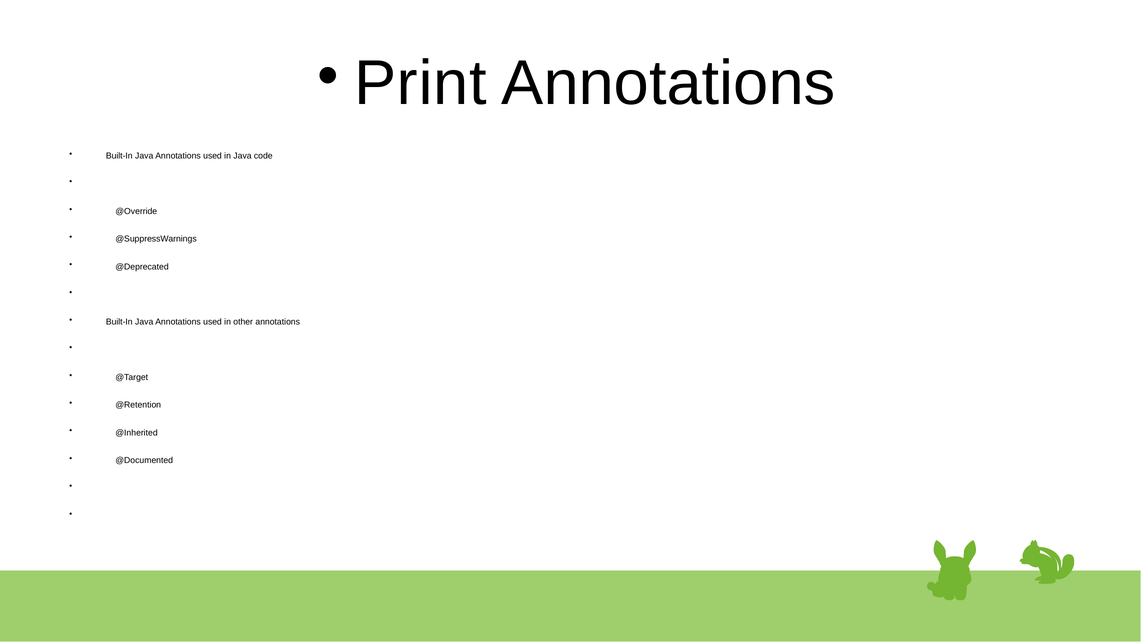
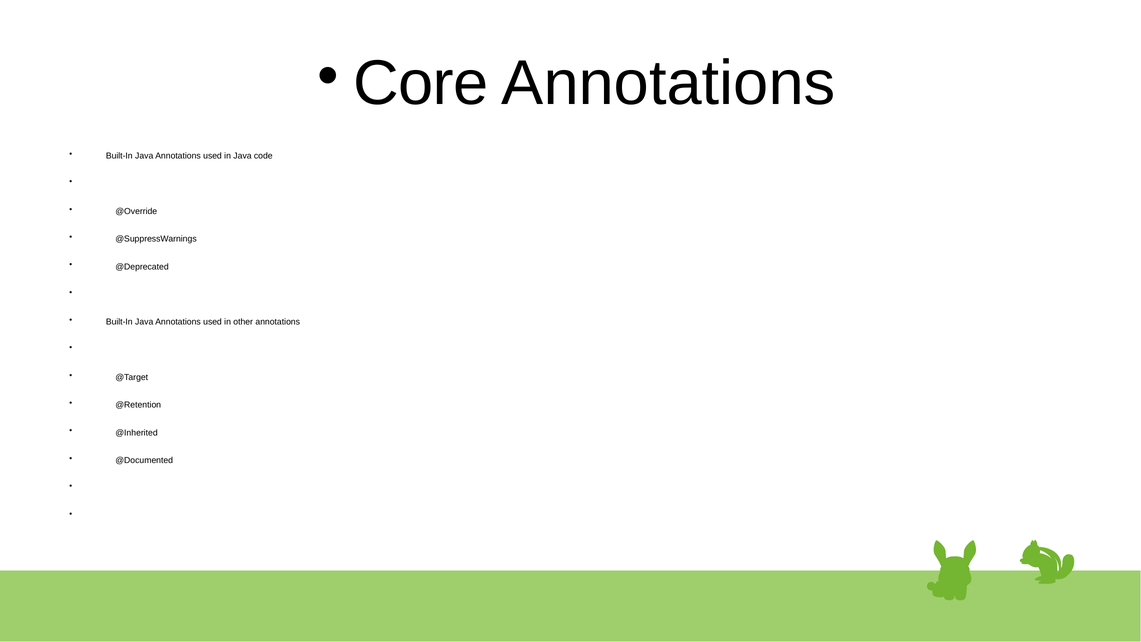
Print: Print -> Core (421, 84)
